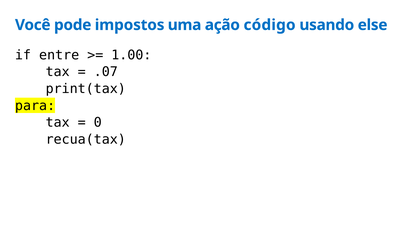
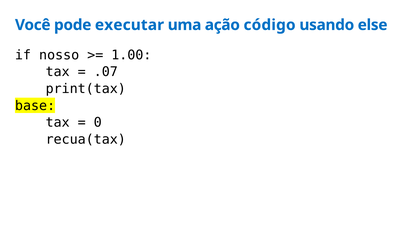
impostos: impostos -> executar (129, 25)
entre: entre -> nosso (59, 55)
para: para -> base (35, 106)
